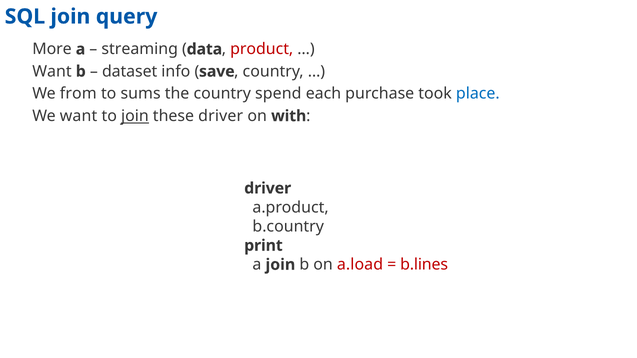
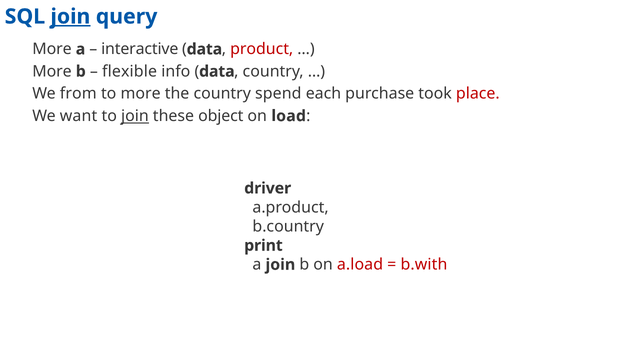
join underline: none -> present (70, 17)
streaming: streaming -> interactive (140, 49)
Want: Want -> More (52, 72)
dataset: dataset -> flexible (130, 72)
save: save -> data (217, 72)
to sums: sums -> more (141, 94)
place colour: blue -> red (478, 94)
these driver: driver -> object (221, 116)
with: with -> load (289, 116)
b.lines: b.lines -> b.with (424, 265)
